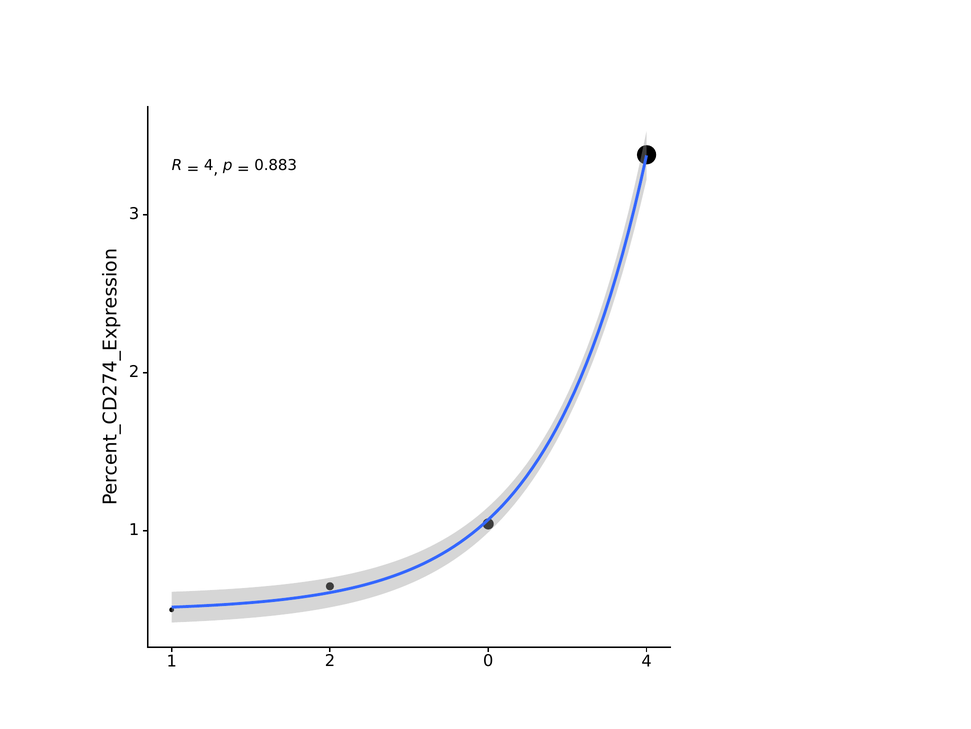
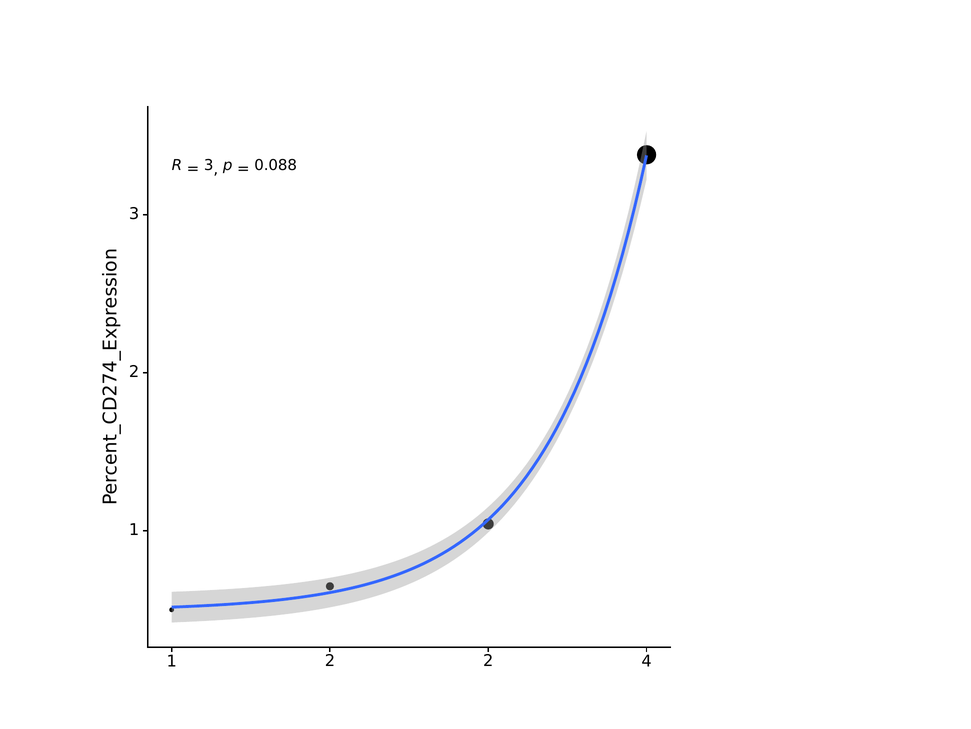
4: 4 -> 3 (209, 165)
0.883: 0.883 -> 0.088 (276, 165)
2 0: 0 -> 2 (488, 660)
